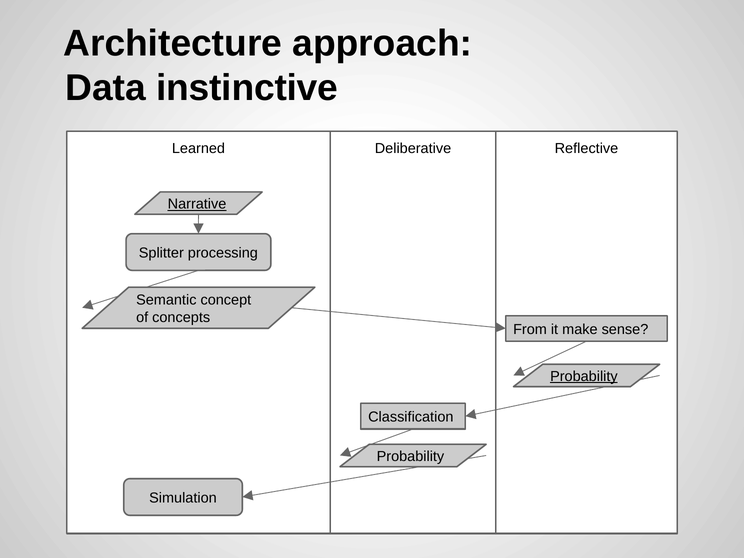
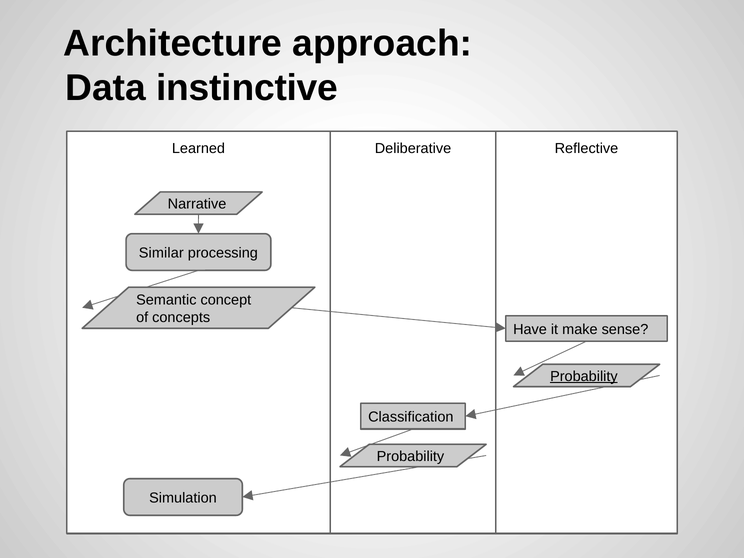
Narrative underline: present -> none (197, 204)
Splitter: Splitter -> Similar (161, 253)
From: From -> Have (530, 329)
